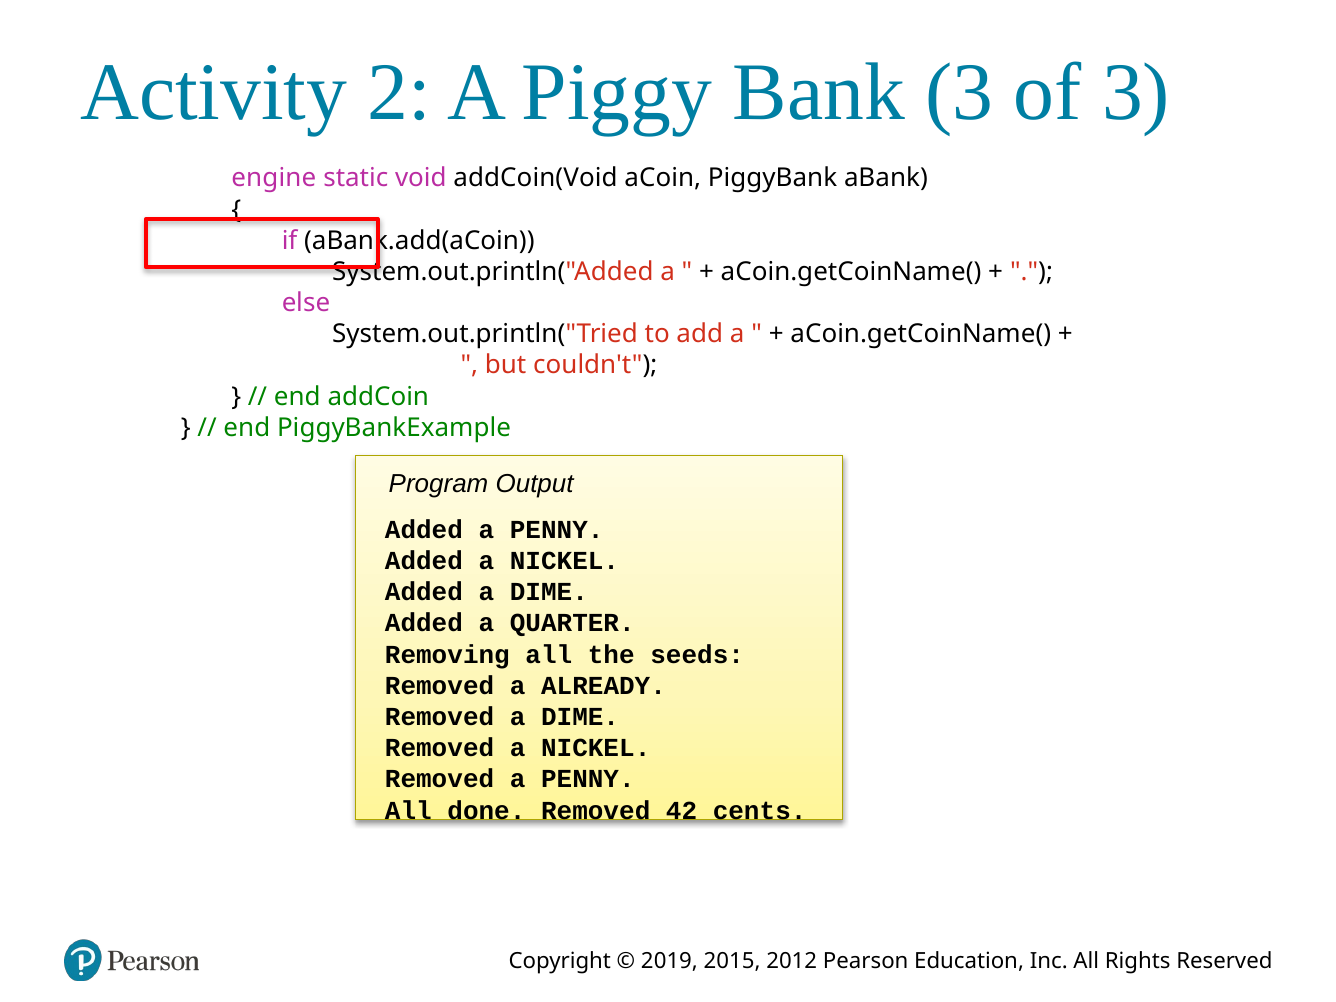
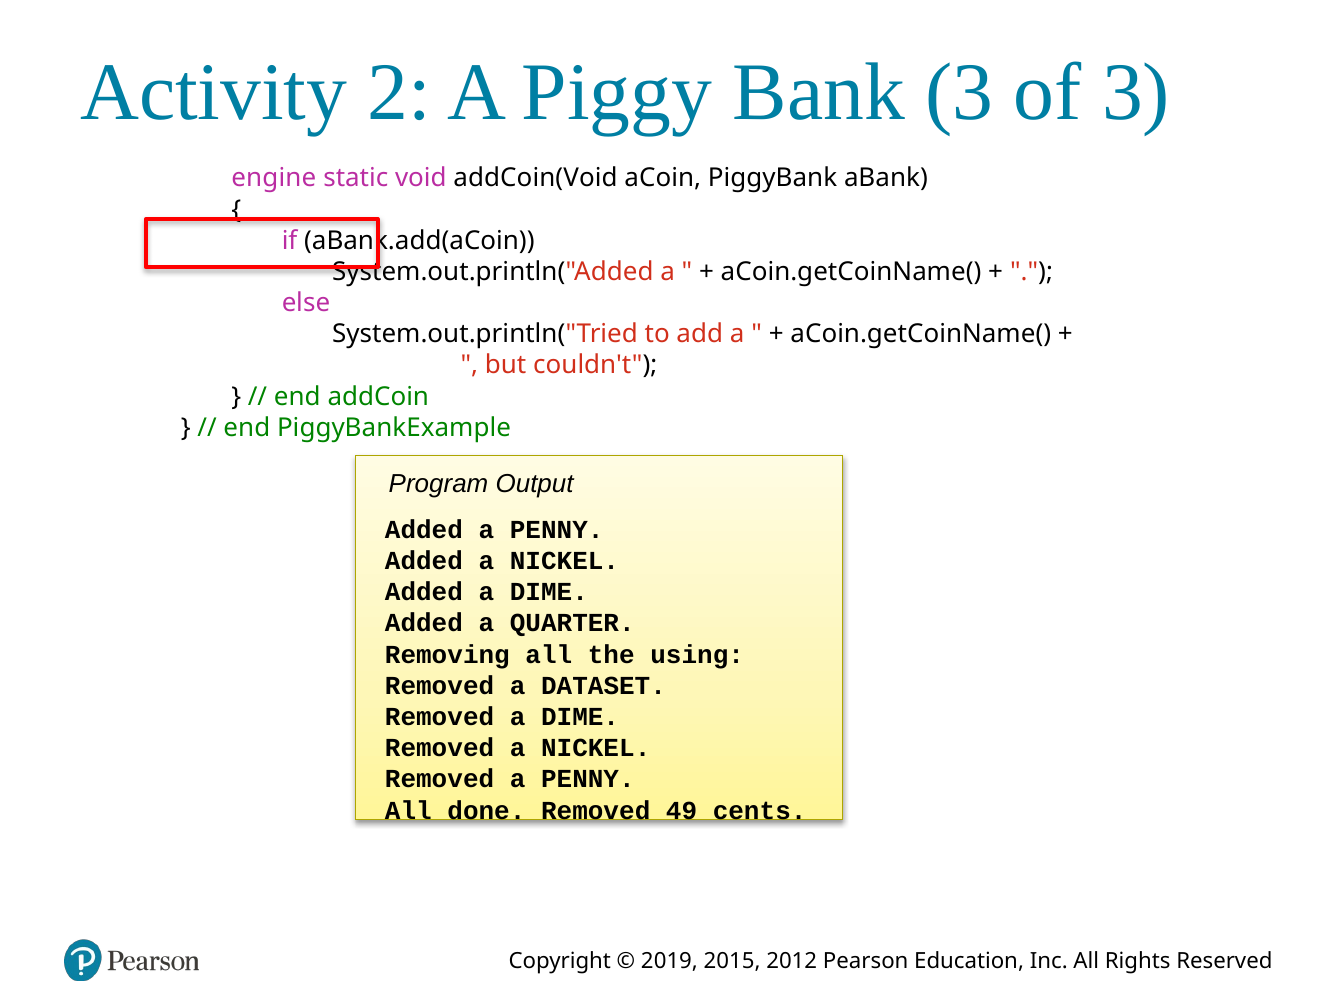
seeds: seeds -> using (697, 654)
ALREADY: ALREADY -> DATASET (604, 686)
42: 42 -> 49 (682, 810)
